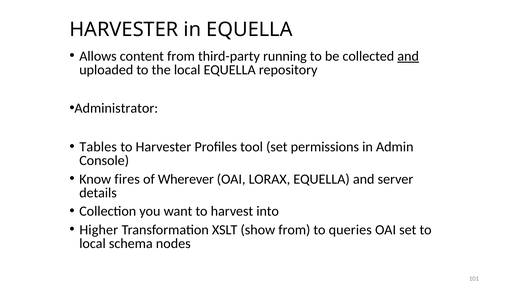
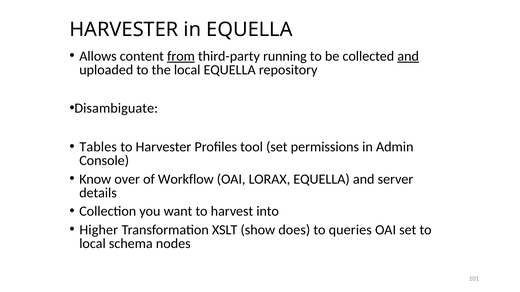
from underline: none -> present (181, 56)
Administrator: Administrator -> Disambiguate (116, 109)
fires: fires -> over (127, 179)
Wherever: Wherever -> Workflow (186, 179)
show from: from -> does (294, 230)
